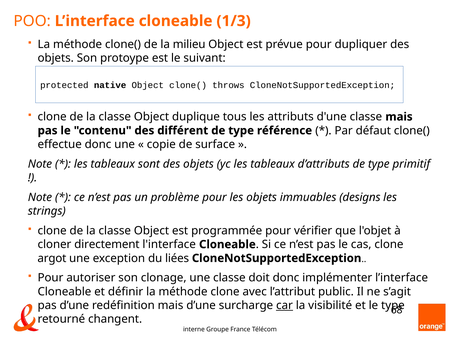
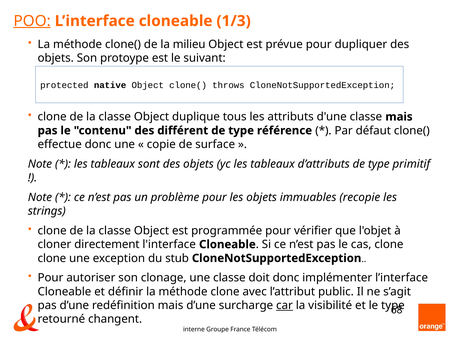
POO underline: none -> present (32, 21)
designs: designs -> recopie (360, 197)
argot: argot -> clone (52, 258)
liées: liées -> stub (177, 258)
